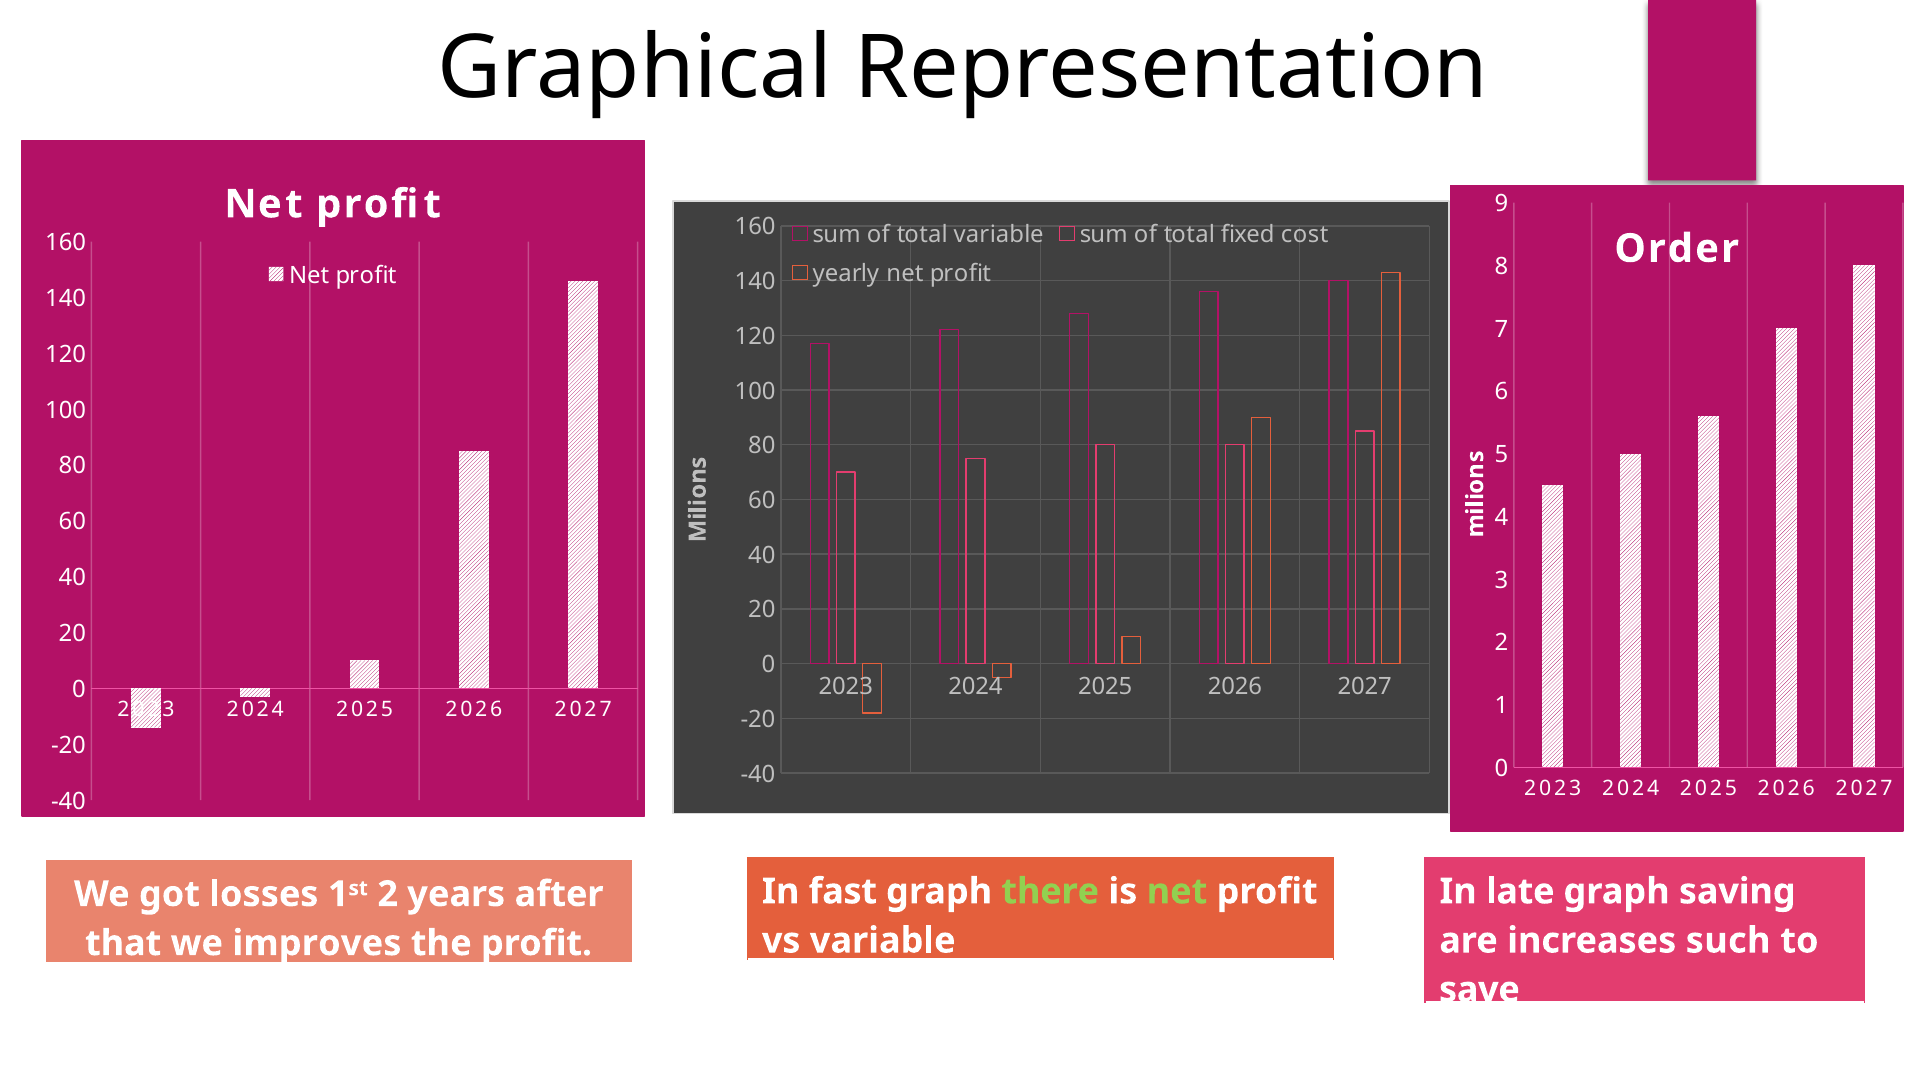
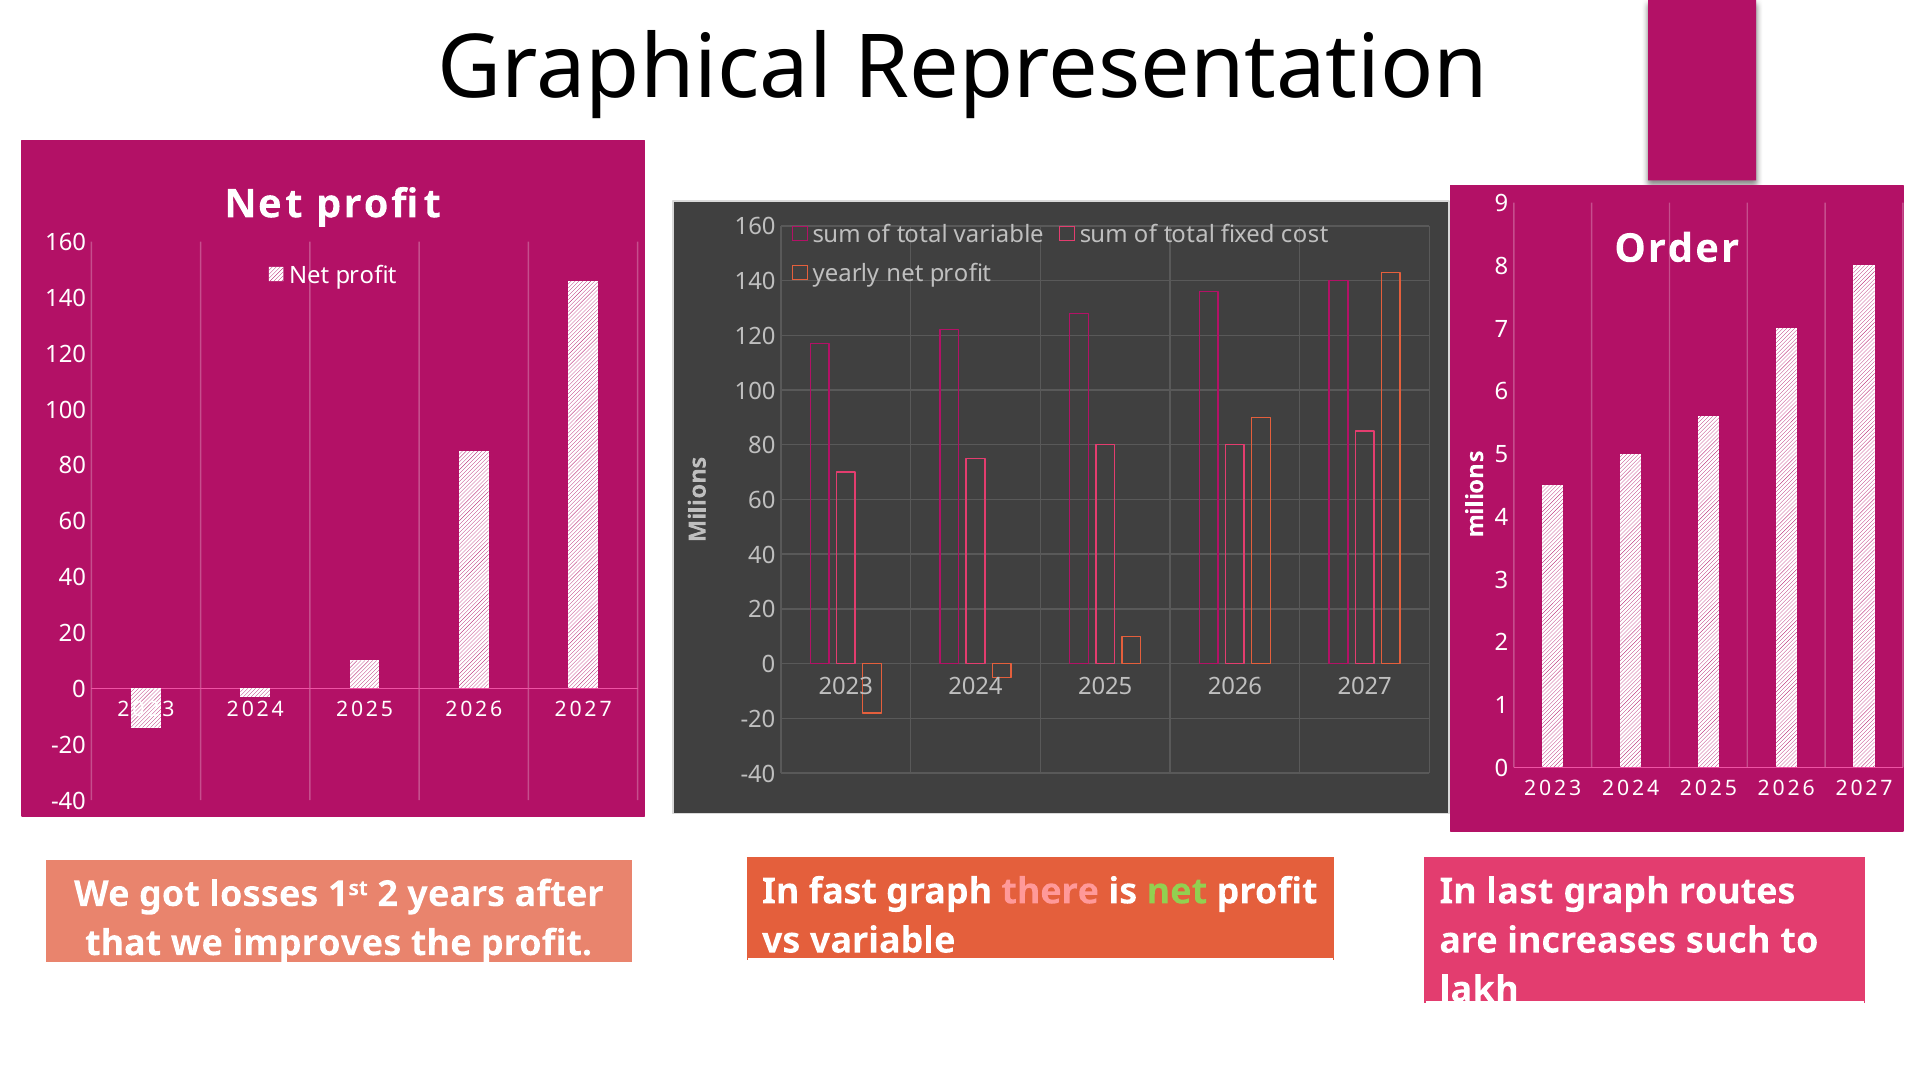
there colour: light green -> pink (1050, 891)
late: late -> last (1520, 891)
saving: saving -> routes (1737, 891)
save: save -> lakh (1479, 990)
